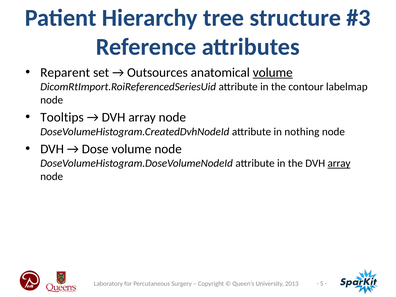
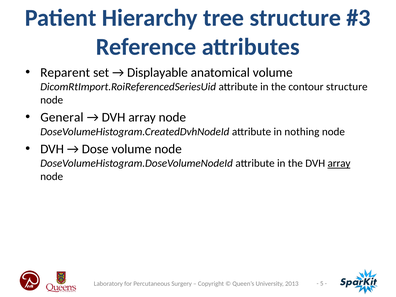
Outsources: Outsources -> Displayable (157, 72)
volume underline: present -> none (273, 72)
contour labelmap: labelmap -> structure (347, 87)
Tooltips: Tooltips -> General (62, 117)
